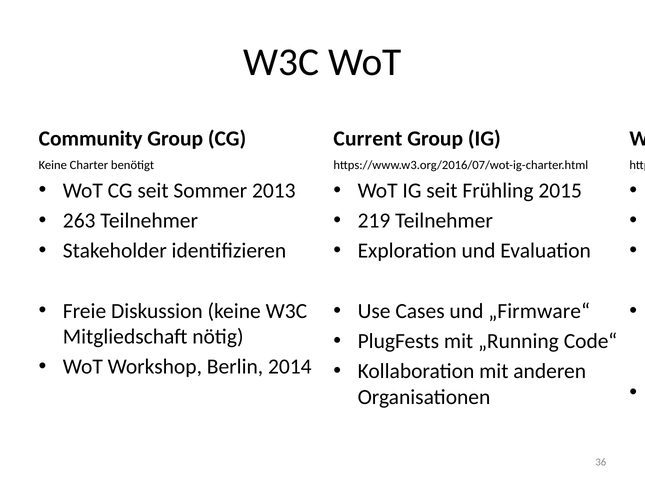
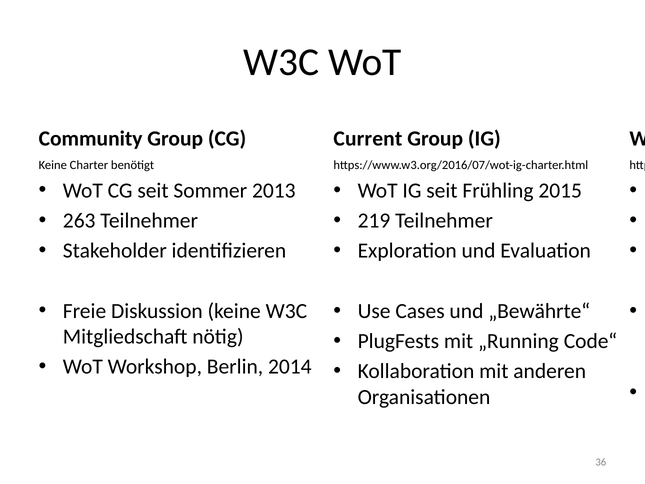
„Firmware“: „Firmware“ -> „Bewährte“ (539, 311)
